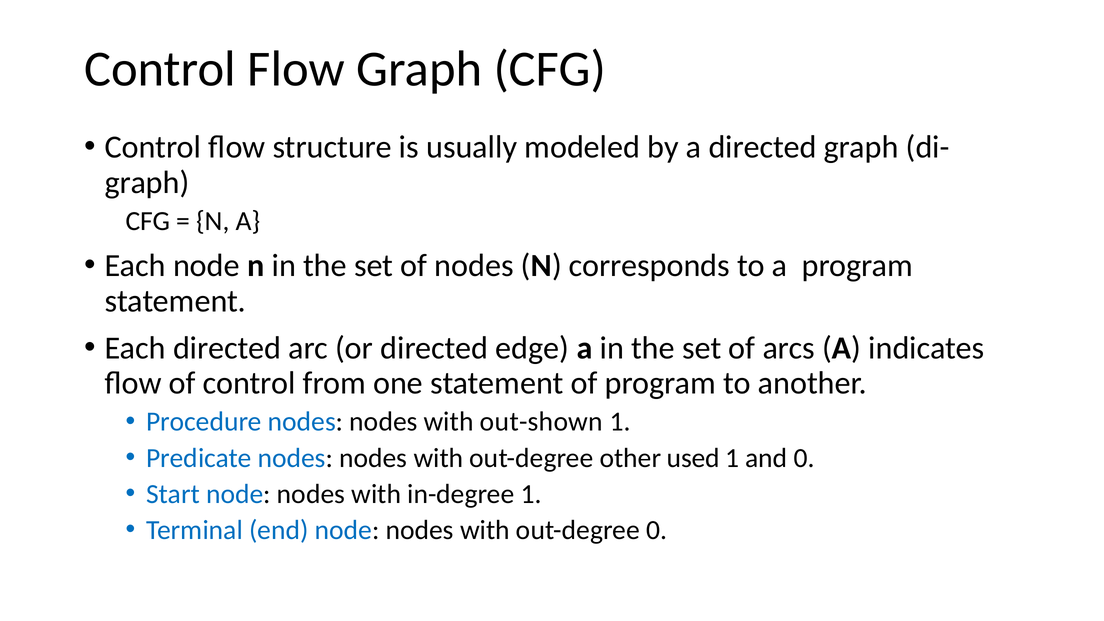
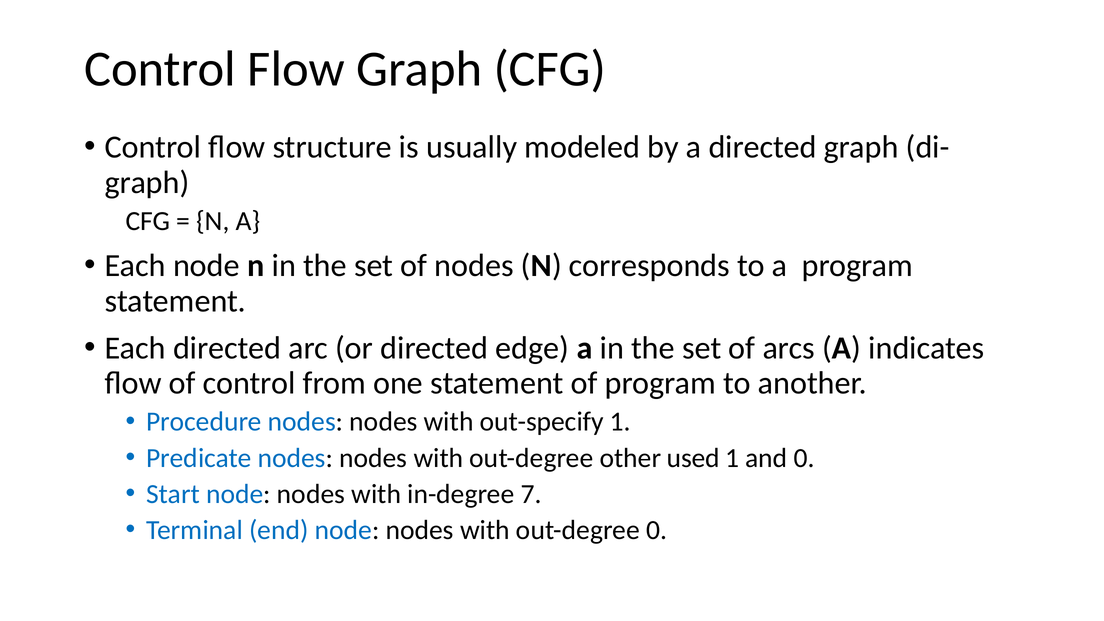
out-shown: out-shown -> out-specify (542, 422)
in-degree 1: 1 -> 7 (531, 494)
